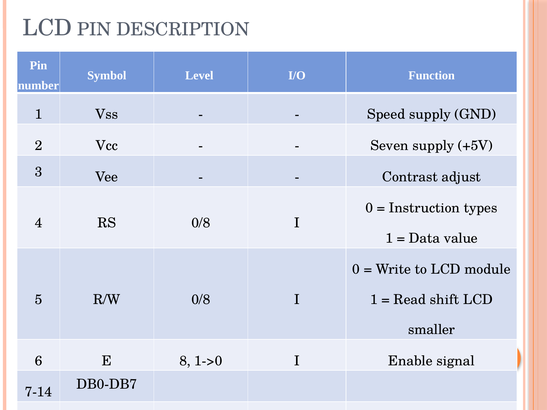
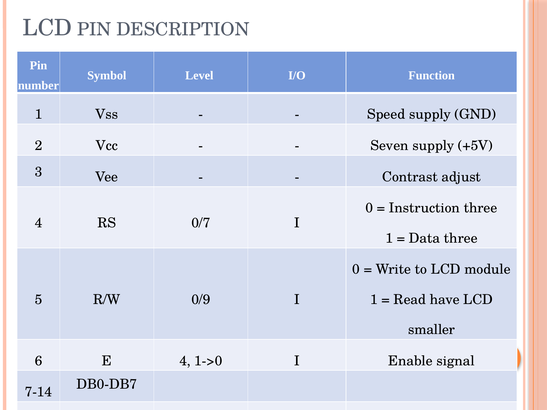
Instruction types: types -> three (481, 208)
RS 0/8: 0/8 -> 0/7 (201, 223)
Data value: value -> three (461, 238)
R/W 0/8: 0/8 -> 0/9 (201, 300)
shift: shift -> have (445, 300)
E 8: 8 -> 4 (185, 361)
